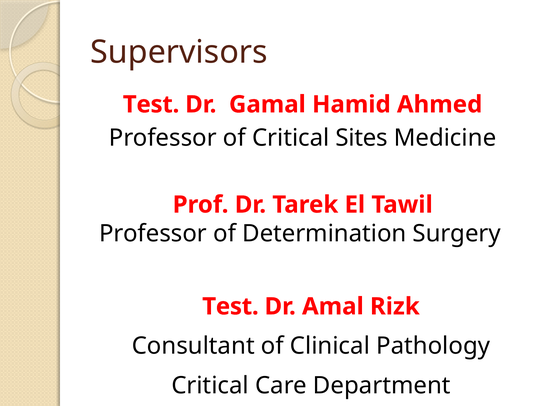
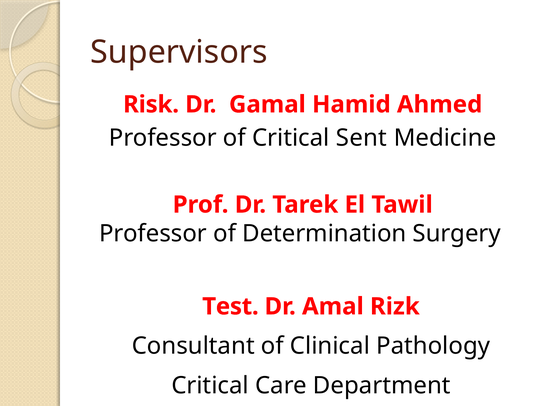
Test: Test -> Risk (151, 104)
Sites: Sites -> Sent (361, 138)
